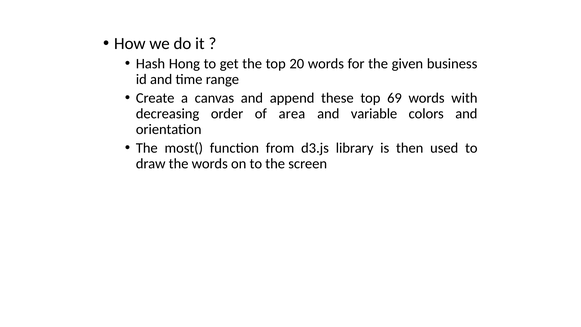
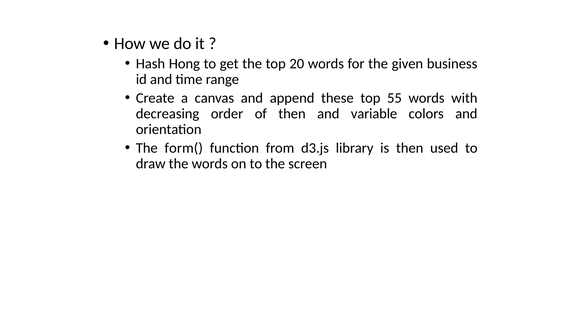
69: 69 -> 55 (394, 98)
of area: area -> then (292, 114)
most(: most( -> form( (184, 148)
